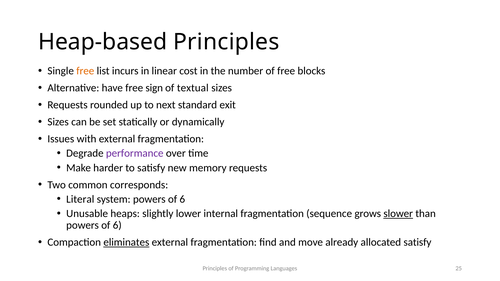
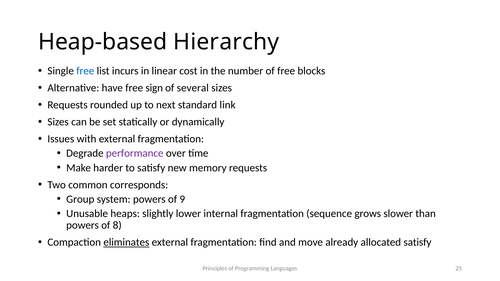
Heap-based Principles: Principles -> Hierarchy (226, 42)
free colour: orange -> blue (85, 71)
textual: textual -> several (193, 88)
exit: exit -> link (228, 105)
Literal: Literal -> Group (80, 199)
system powers of 6: 6 -> 9 (182, 199)
slower underline: present -> none (398, 214)
6: 6 -> 8 (117, 226)
